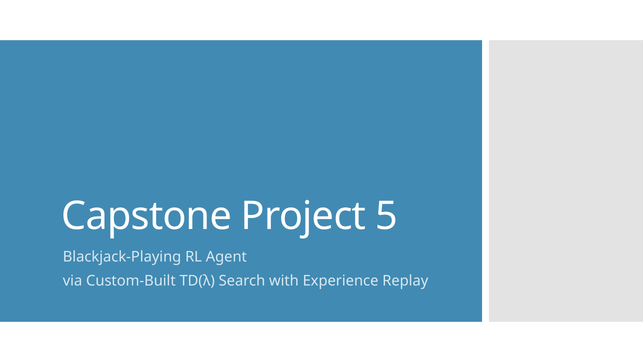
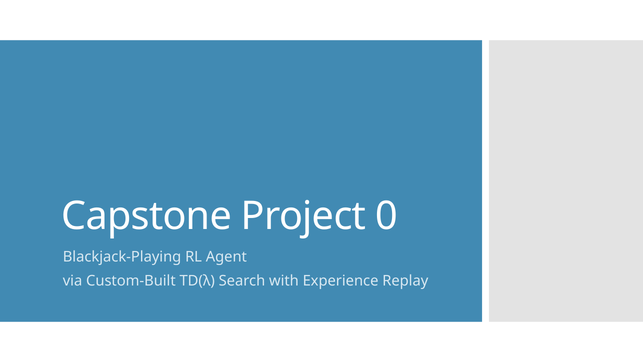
5: 5 -> 0 (386, 216)
